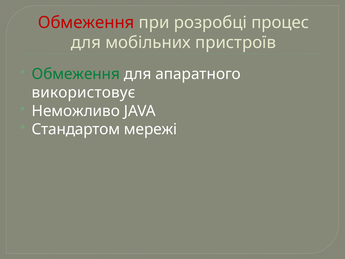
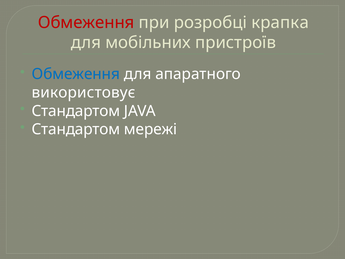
процес: процес -> крапка (280, 22)
Обмеження colour: green -> blue (76, 74)
Неможливо: Неможливо -> Стандартом (76, 111)
